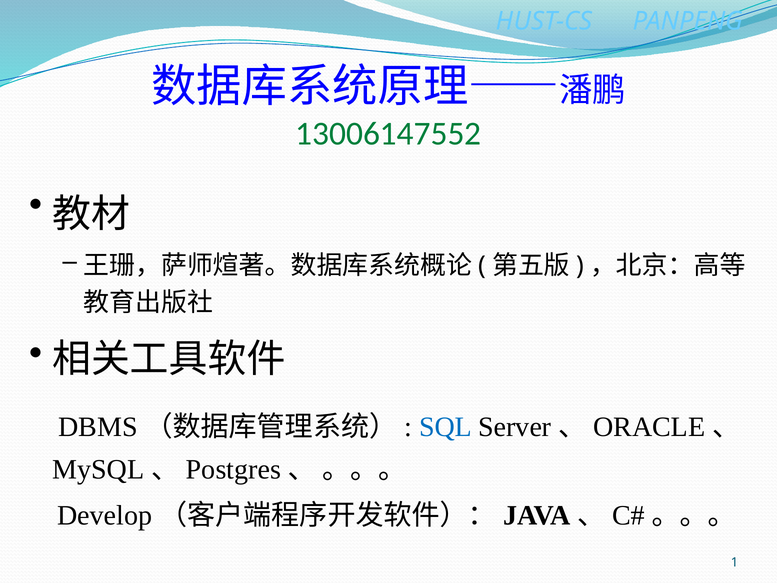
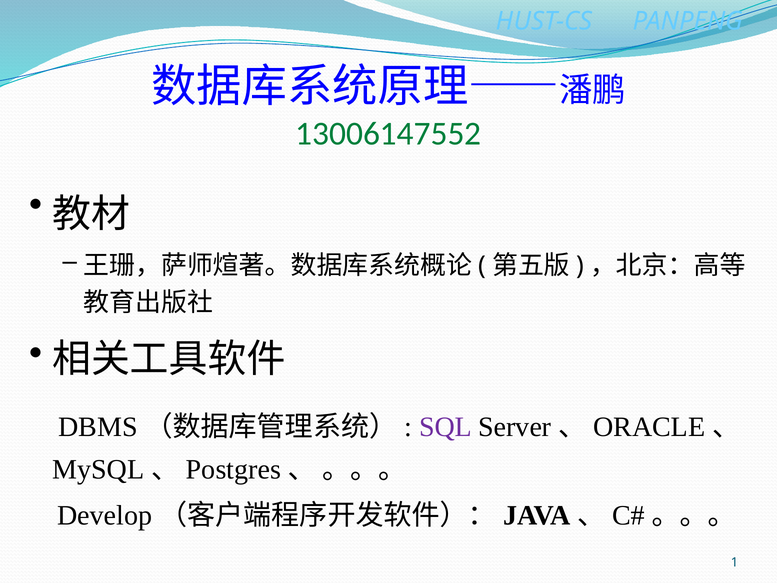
SQL colour: blue -> purple (446, 427)
